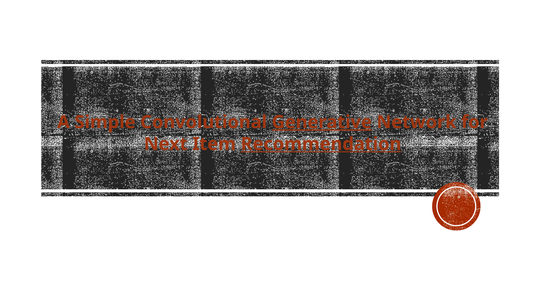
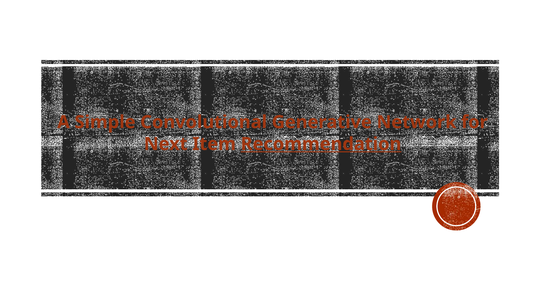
Generative underline: present -> none (322, 122)
